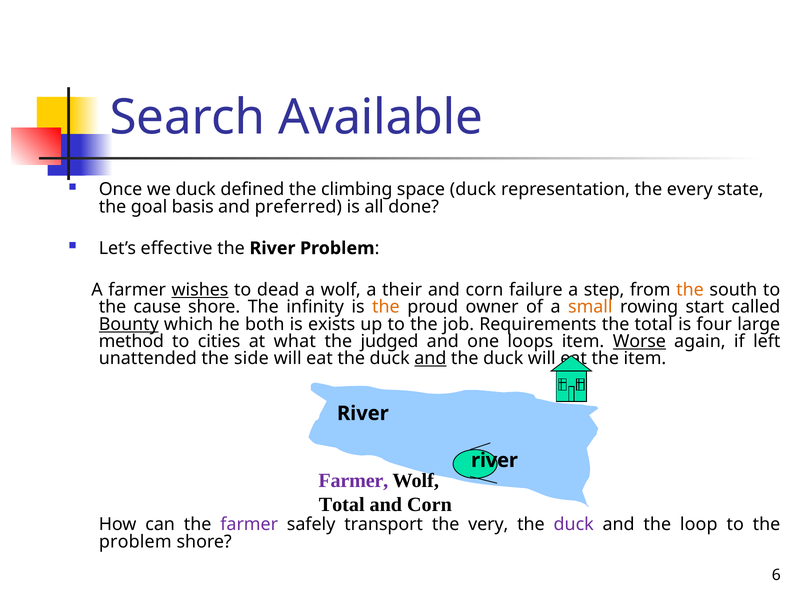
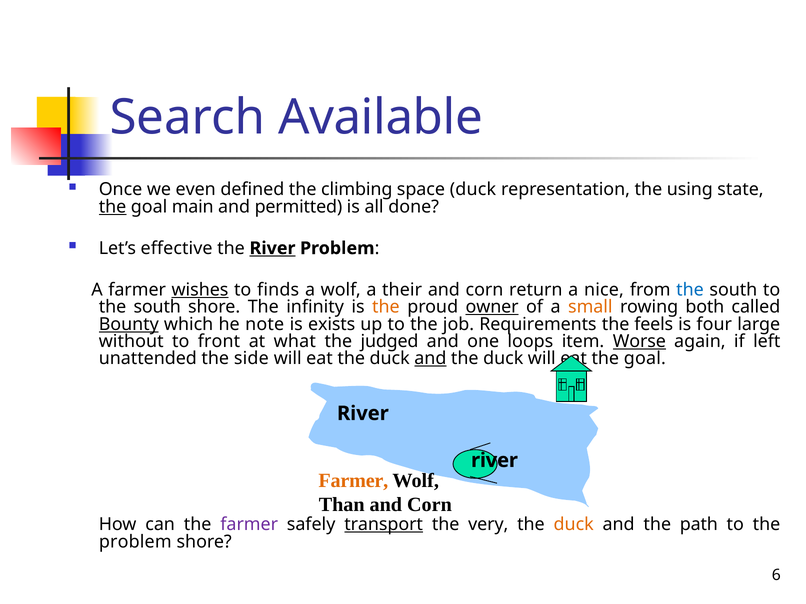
we duck: duck -> even (196, 190)
every: every -> using (690, 190)
the underline: none -> present (113, 207)
basis: basis -> main (193, 207)
preferred: preferred -> permitted (298, 207)
River underline: none -> present (273, 248)
dead: dead -> finds (278, 290)
failure: failure -> return (536, 290)
step: step -> nice (604, 290)
the colour: orange -> blue (690, 290)
cause: cause -> south (157, 307)
owner underline: none -> present (492, 307)
start: start -> both (705, 307)
both: both -> note (265, 324)
the total: total -> feels (654, 324)
method: method -> without (131, 342)
cities: cities -> front (219, 342)
item: item -> goal (645, 359)
Farmer colour: purple -> orange (353, 481)
Total: Total -> Than (342, 505)
transport underline: none -> present (384, 525)
duck colour: purple -> orange (574, 525)
loop: loop -> path (699, 525)
